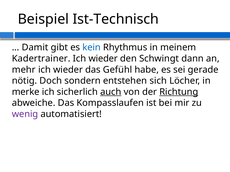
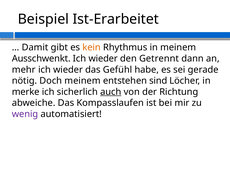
Ist-Technisch: Ist-Technisch -> Ist-Erarbeitet (116, 19)
kein colour: blue -> orange (92, 48)
Kadertrainer: Kadertrainer -> Ausschwenkt (41, 59)
Schwingt: Schwingt -> Getrennt (159, 59)
Doch sondern: sondern -> meinem (83, 81)
sich: sich -> sind (158, 81)
Richtung underline: present -> none (179, 92)
